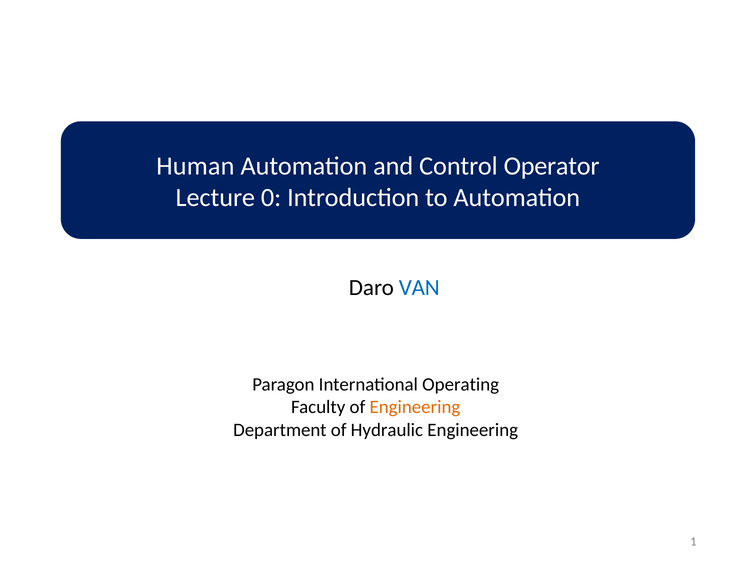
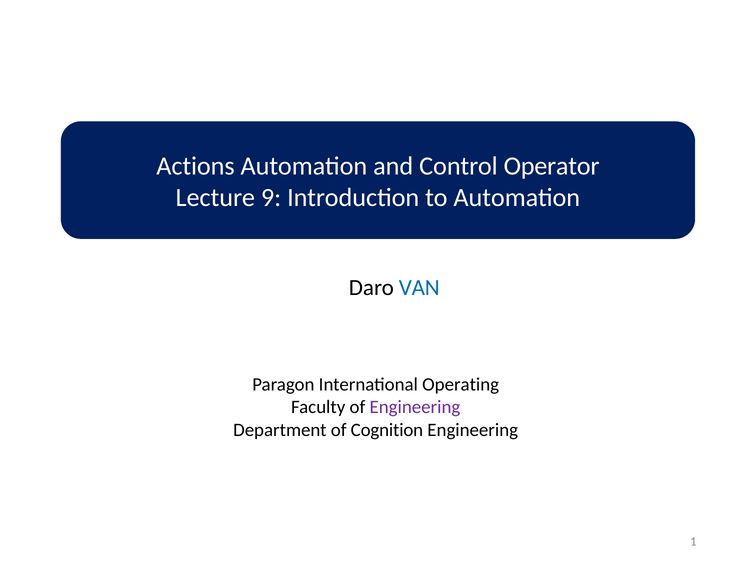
Human: Human -> Actions (195, 166)
0: 0 -> 9 (271, 198)
Engineering colour: orange -> purple (415, 407)
Hydraulic: Hydraulic -> Cognition (387, 430)
